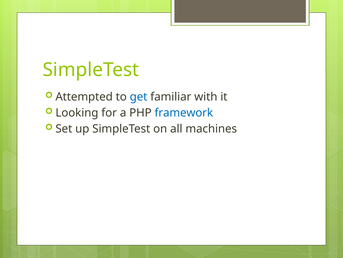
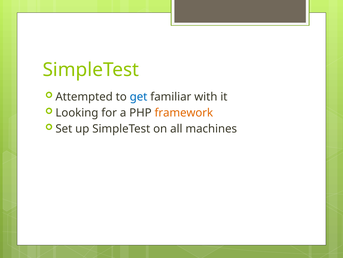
framework colour: blue -> orange (184, 113)
